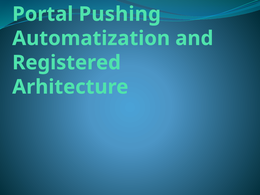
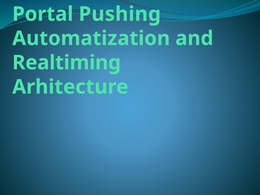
Registered: Registered -> Realtiming (67, 63)
